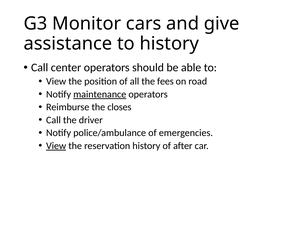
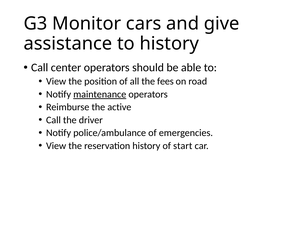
closes: closes -> active (119, 107)
View underline: present -> none (56, 146)
after: after -> start (183, 146)
